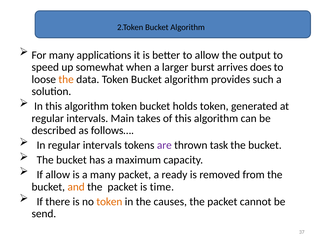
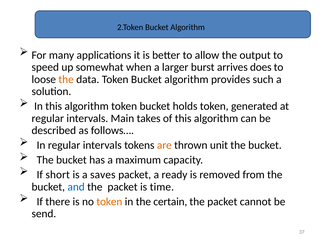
are colour: purple -> orange (164, 145)
task: task -> unit (219, 145)
If allow: allow -> short (58, 175)
a many: many -> saves (103, 175)
and colour: orange -> blue (76, 187)
causes: causes -> certain (170, 202)
